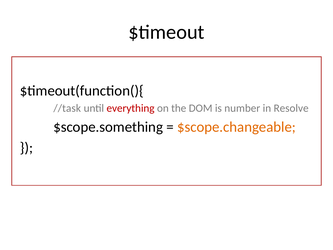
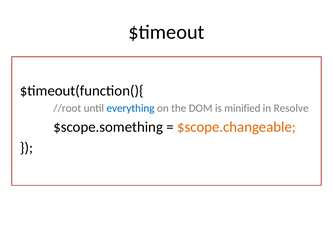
//task: //task -> //root (67, 108)
everything colour: red -> blue (131, 108)
number: number -> minified (242, 108)
